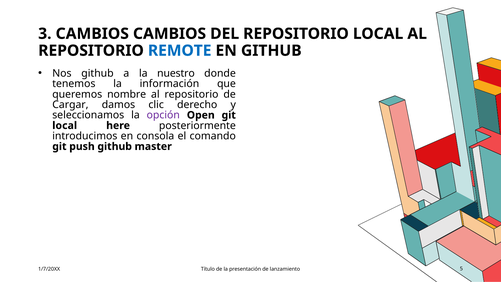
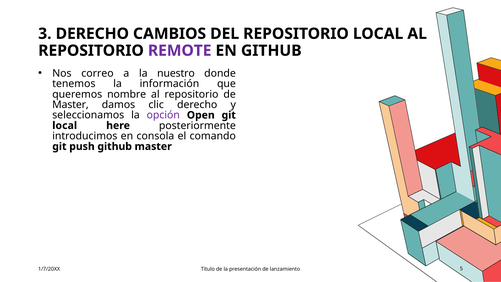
3 CAMBIOS: CAMBIOS -> DERECHO (92, 34)
REMOTE colour: blue -> purple (180, 51)
Nos github: github -> correo (97, 73)
Cargar: Cargar -> Master (70, 105)
